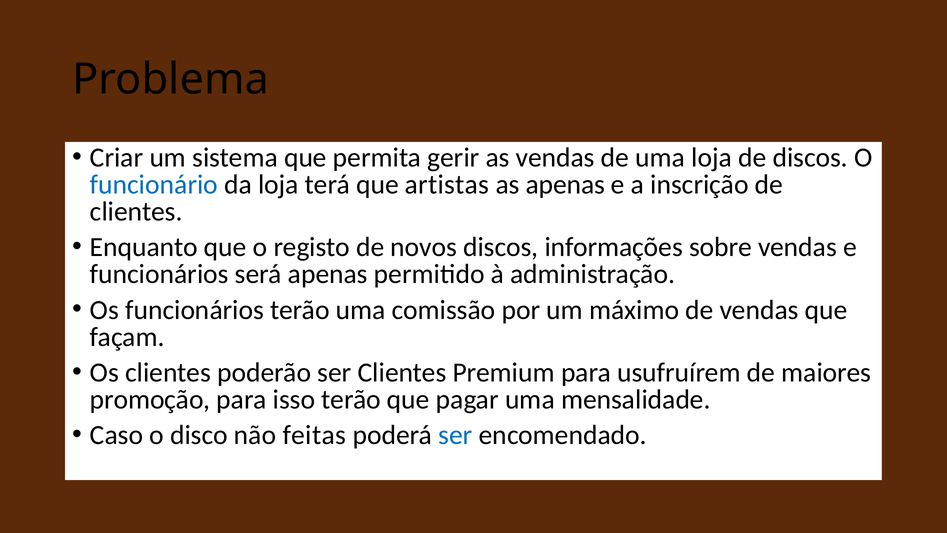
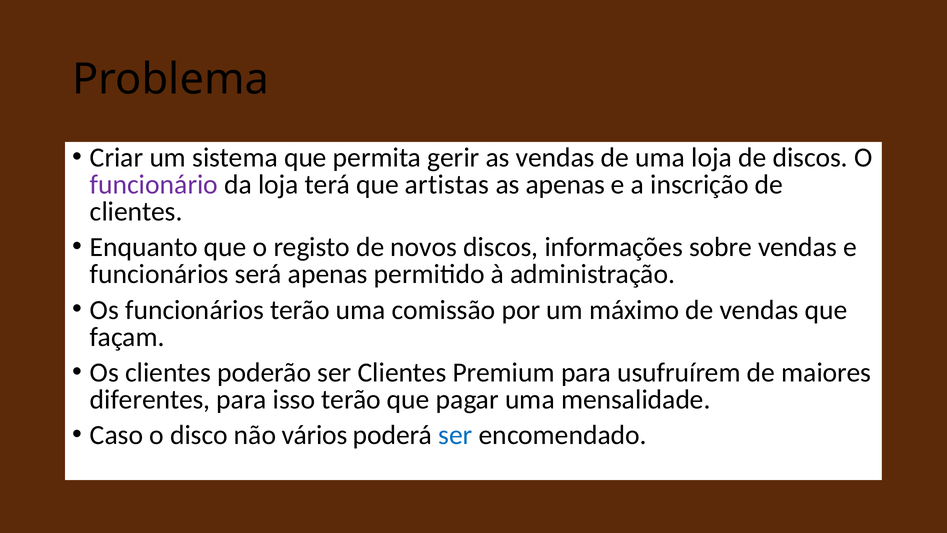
funcionário colour: blue -> purple (154, 185)
promoção: promoção -> diferentes (150, 399)
feitas: feitas -> vários (315, 435)
